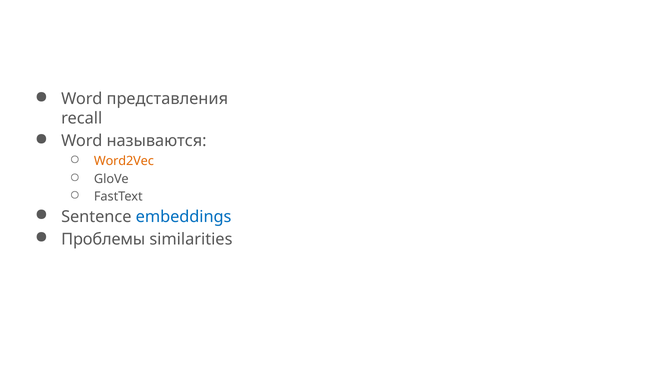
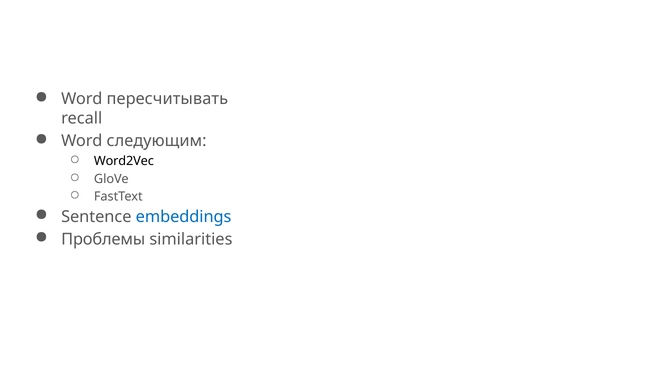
представления: представления -> пересчитывать (167, 99)
называются: называются -> следующим (157, 141)
Word2Vec colour: orange -> black (124, 161)
